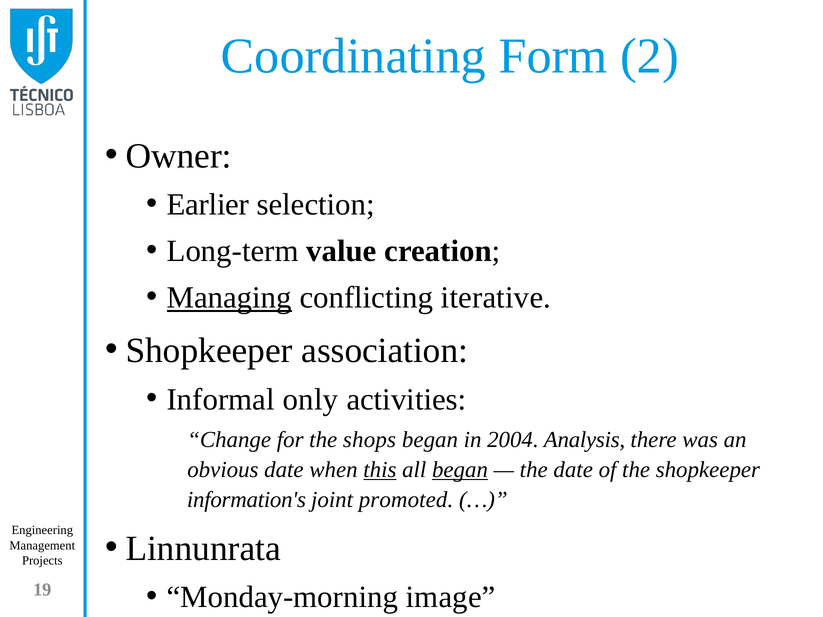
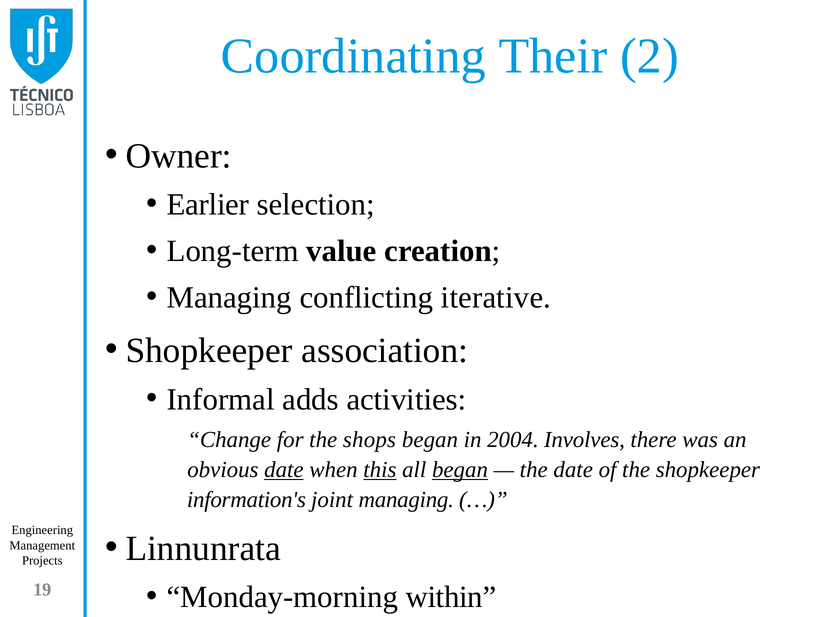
Form: Form -> Their (553, 56)
Managing underline: present -> none (229, 298)
only: only -> adds (311, 400)
Analysis: Analysis -> Involves (584, 440)
date underline: none -> present (284, 470)
joint promoted: promoted -> managing (406, 500)
image: image -> within (451, 597)
